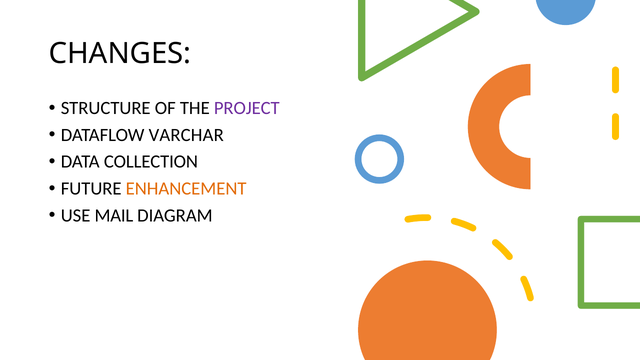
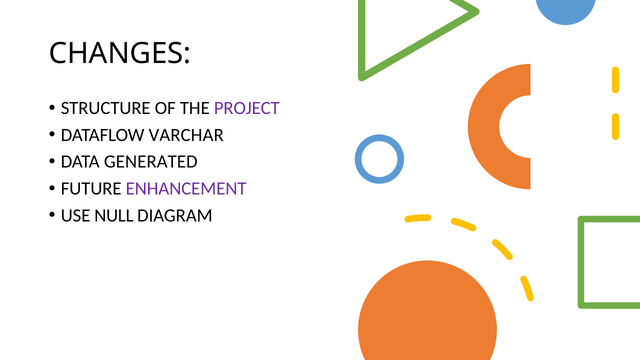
COLLECTION: COLLECTION -> GENERATED (151, 162)
ENHANCEMENT colour: orange -> purple (186, 189)
MAIL: MAIL -> NULL (114, 215)
